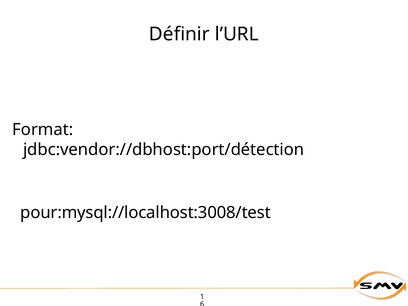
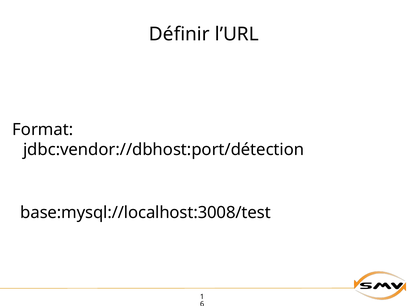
pour:mysql://localhost:3008/test: pour:mysql://localhost:3008/test -> base:mysql://localhost:3008/test (146, 213)
